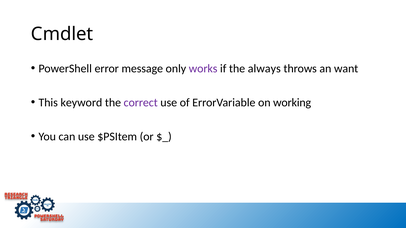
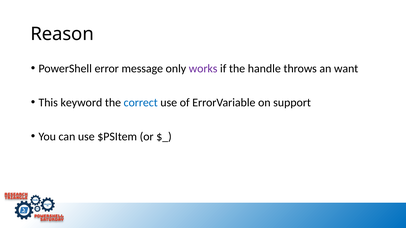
Cmdlet: Cmdlet -> Reason (62, 34)
always: always -> handle (264, 69)
correct colour: purple -> blue (141, 103)
working: working -> support (292, 103)
